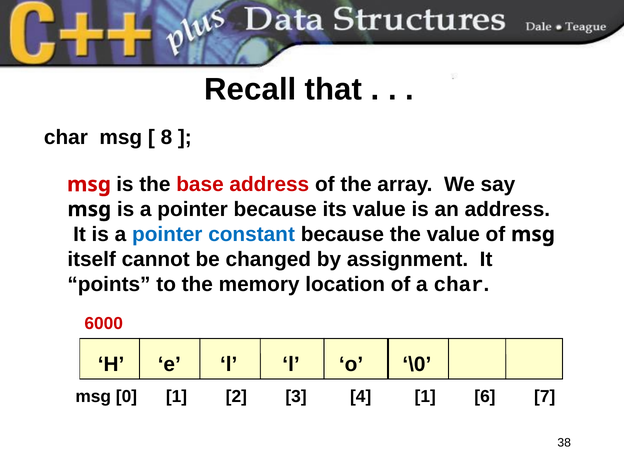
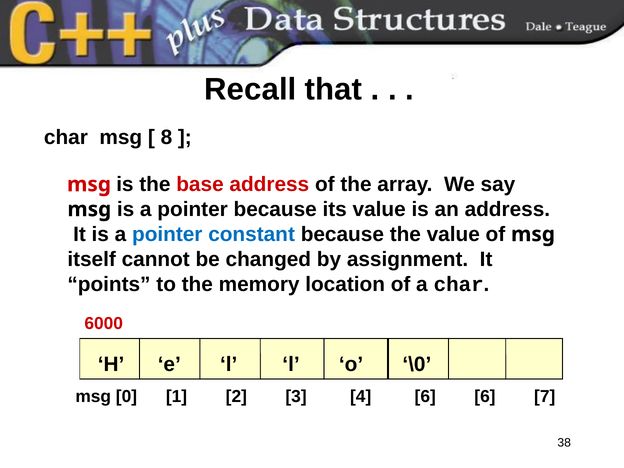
4 1: 1 -> 6 (425, 396)
